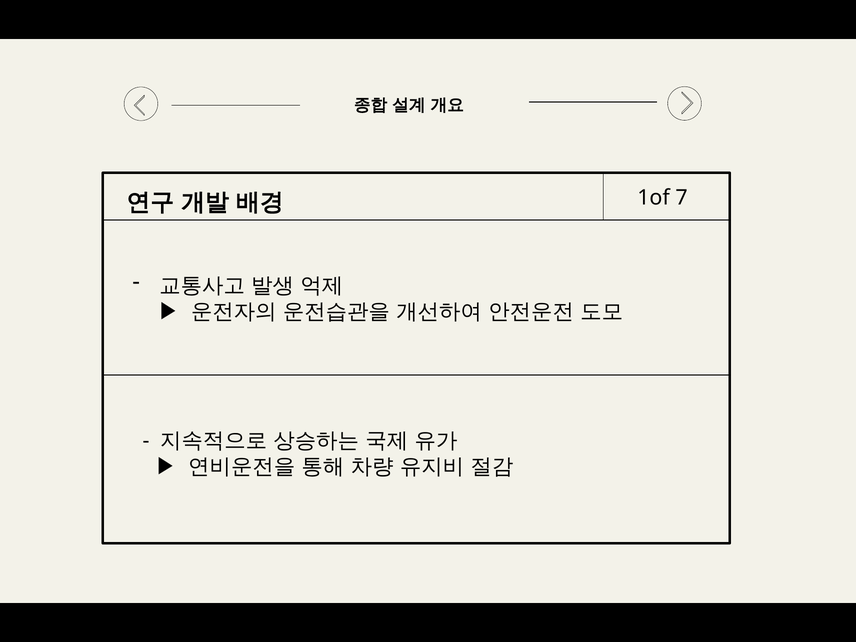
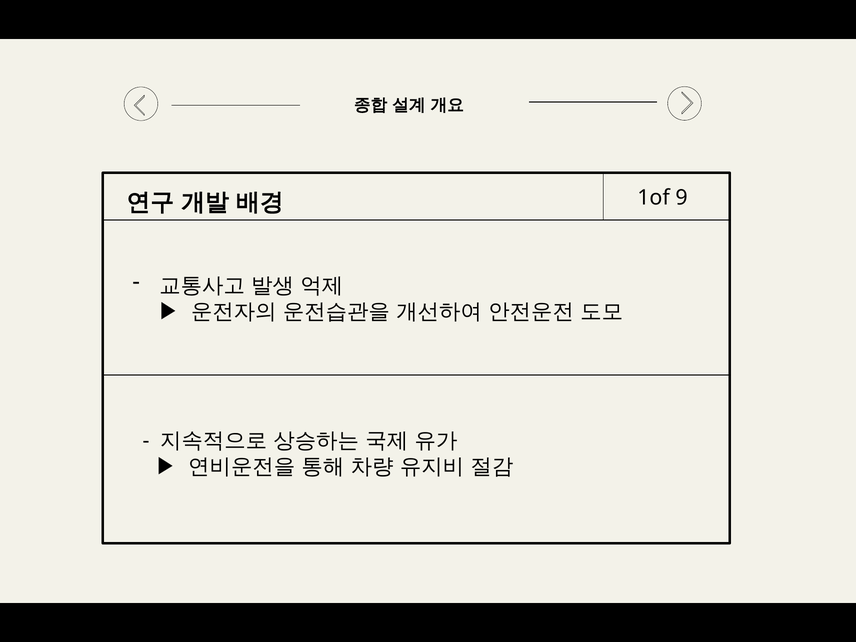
7: 7 -> 9 (681, 198)
